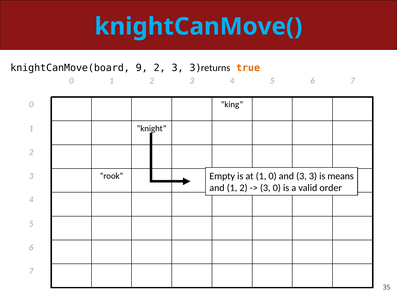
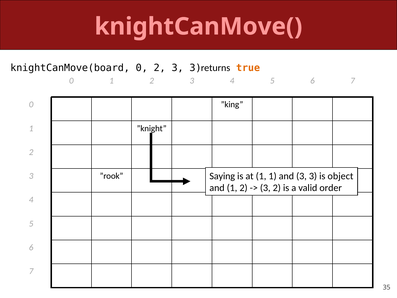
knightCanMove( colour: light blue -> pink (198, 27)
knightCanMove(board 9: 9 -> 0 (142, 68)
Empty: Empty -> Saying (222, 176)
1 0: 0 -> 1 (273, 176)
means: means -> object (340, 176)
3 0: 0 -> 2 (277, 188)
